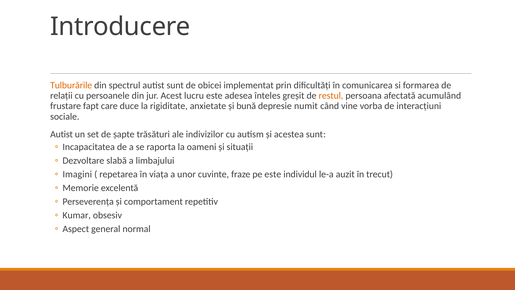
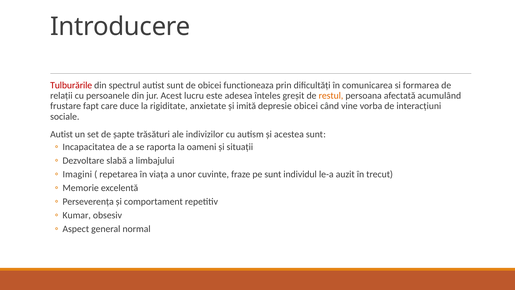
Tulburările colour: orange -> red (71, 85)
implementat: implementat -> functioneaza (249, 85)
bună: bună -> imită (246, 106)
depresie numit: numit -> obicei (306, 106)
pe este: este -> sunt (273, 174)
